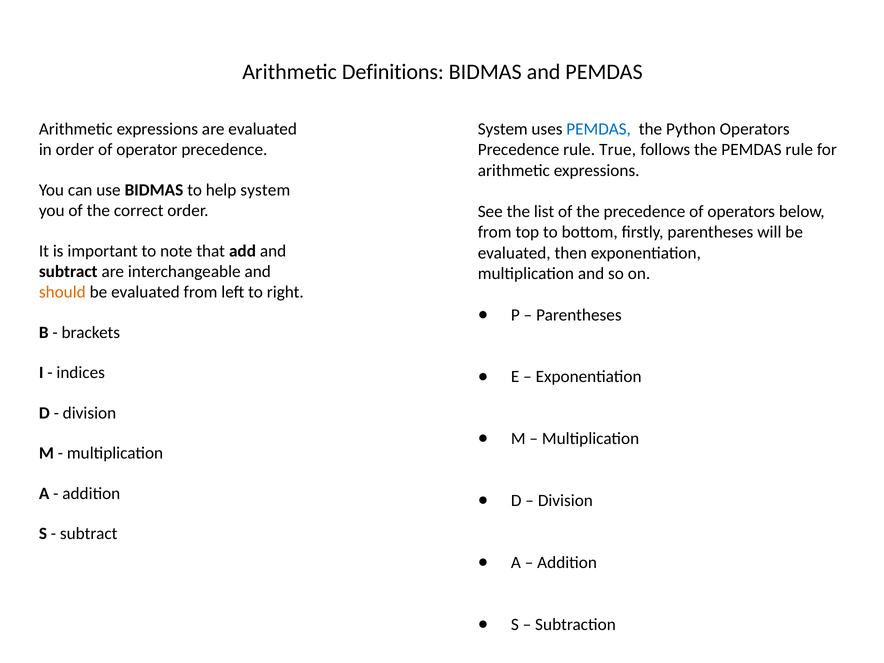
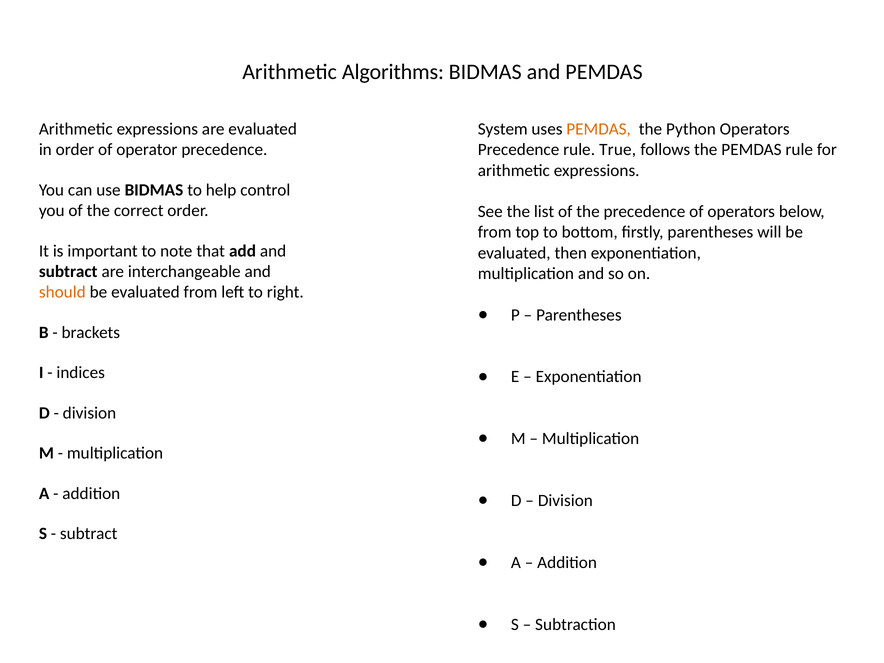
Definitions: Definitions -> Algorithms (393, 72)
PEMDAS colour: blue -> orange (599, 129)
help system: system -> control (265, 190)
